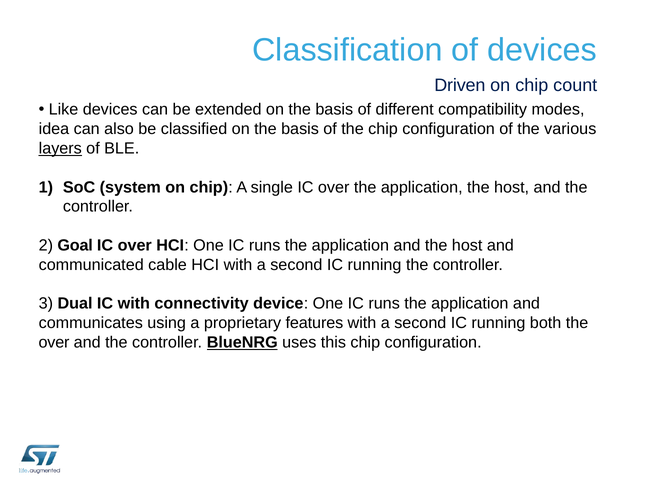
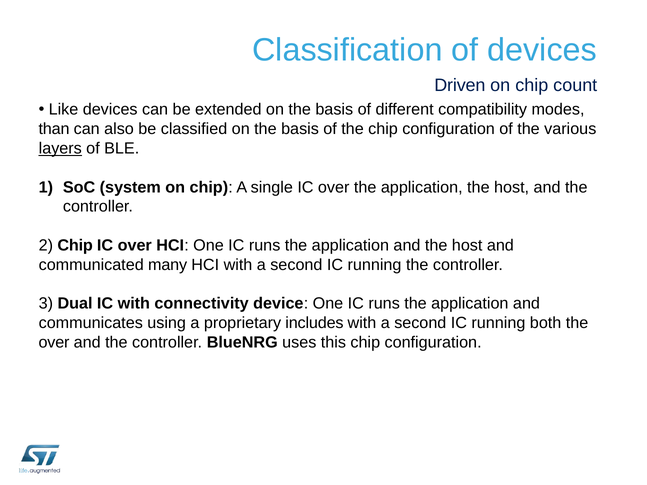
idea: idea -> than (54, 129)
2 Goal: Goal -> Chip (75, 246)
cable: cable -> many (168, 265)
features: features -> includes (314, 323)
BlueNRG underline: present -> none (242, 343)
